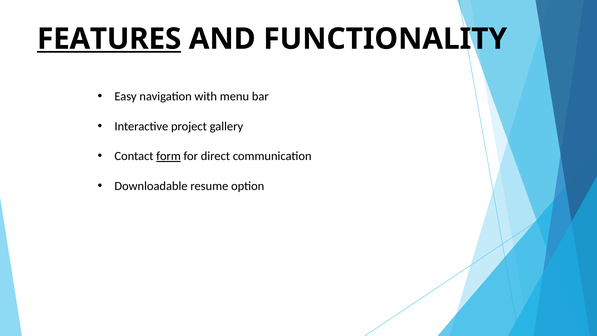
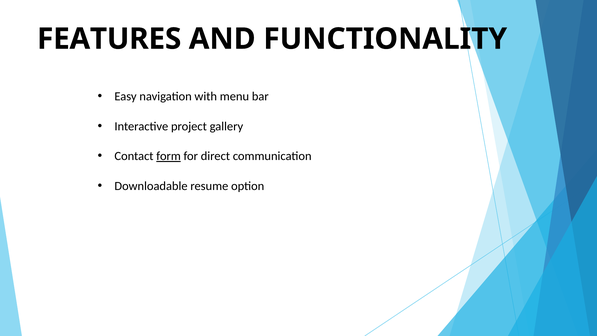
FEATURES underline: present -> none (109, 39)
